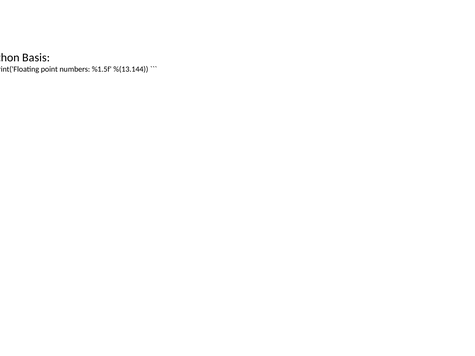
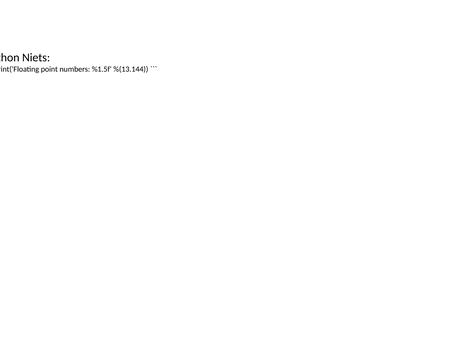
Basis: Basis -> Niets (36, 58)
